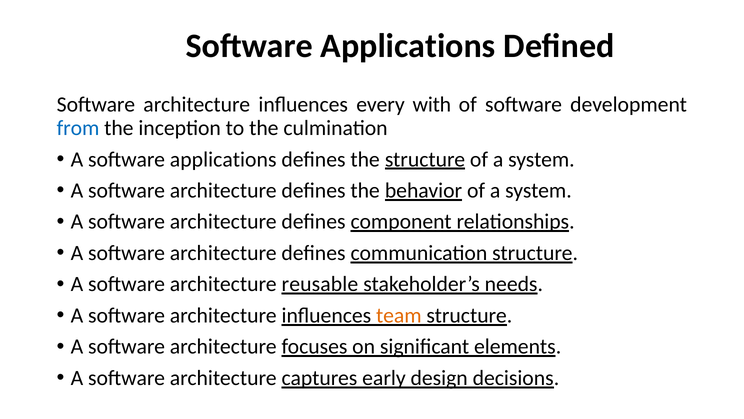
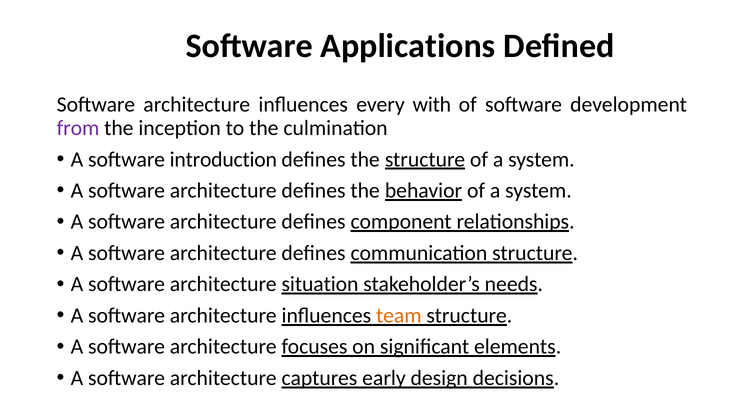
from colour: blue -> purple (78, 128)
A software applications: applications -> introduction (223, 159)
reusable: reusable -> situation (320, 284)
